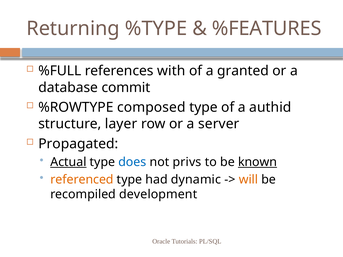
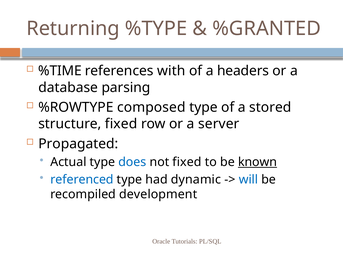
%FEATURES: %FEATURES -> %GRANTED (267, 29)
%FULL: %FULL -> %TIME (60, 71)
granted: granted -> headers (243, 71)
commit: commit -> parsing (126, 88)
authid: authid -> stored (270, 107)
structure layer: layer -> fixed (121, 124)
Actual underline: present -> none (68, 162)
not privs: privs -> fixed (187, 162)
referenced colour: orange -> blue (82, 180)
will colour: orange -> blue (248, 180)
